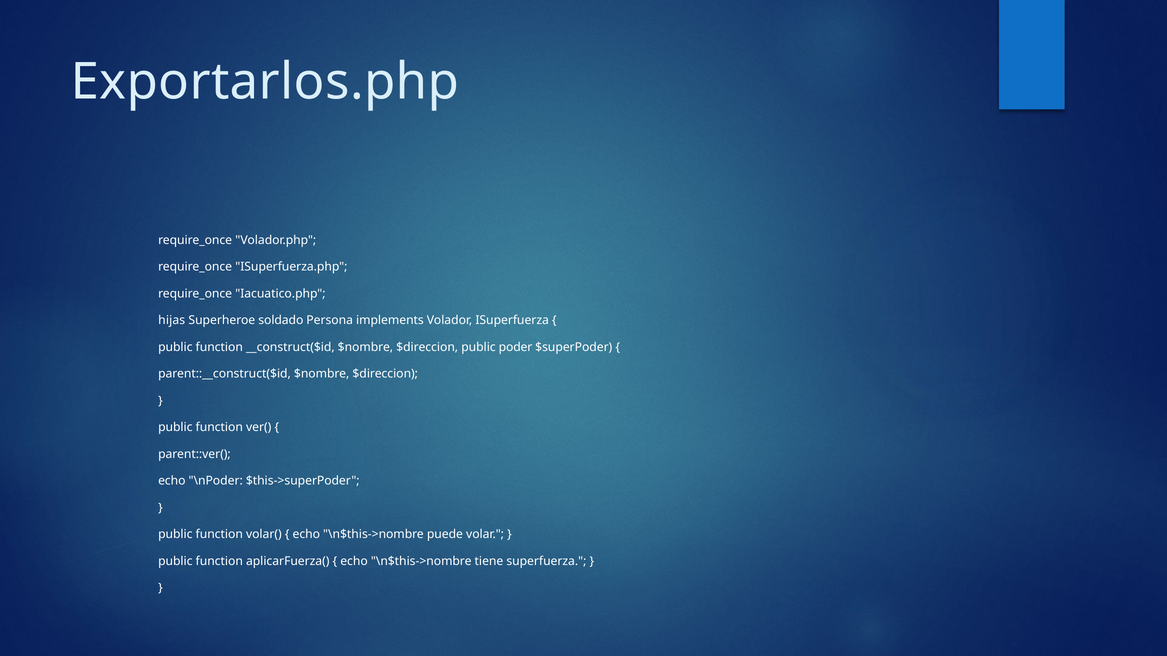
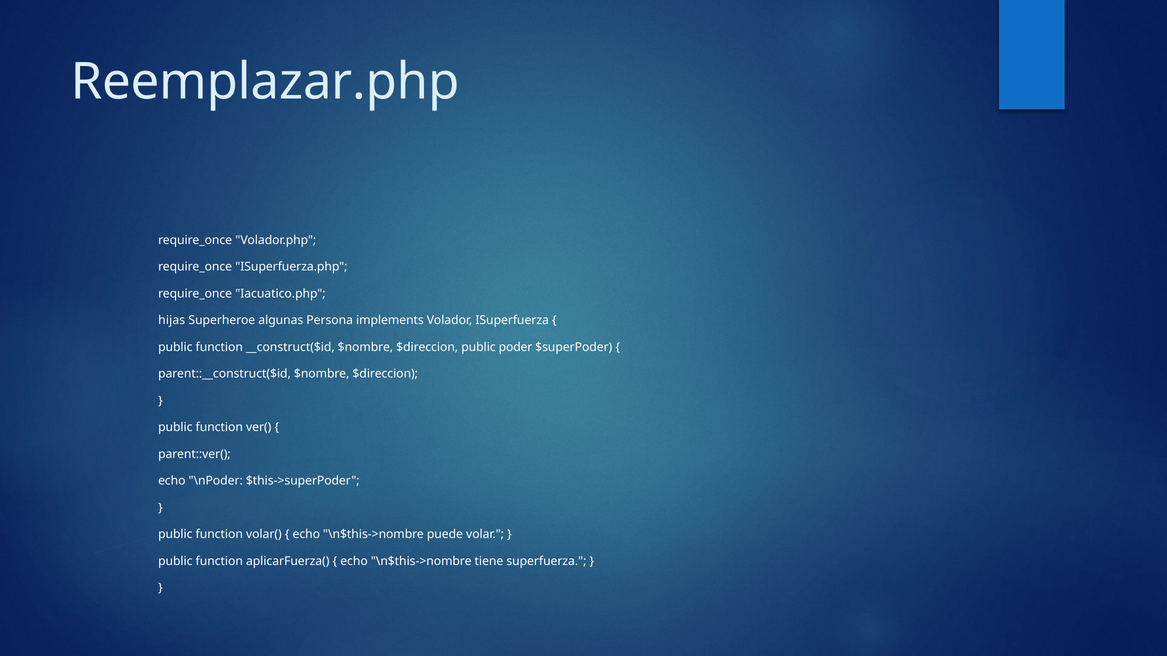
Exportarlos.php: Exportarlos.php -> Reemplazar.php (265, 82)
soldado: soldado -> algunas (281, 321)
